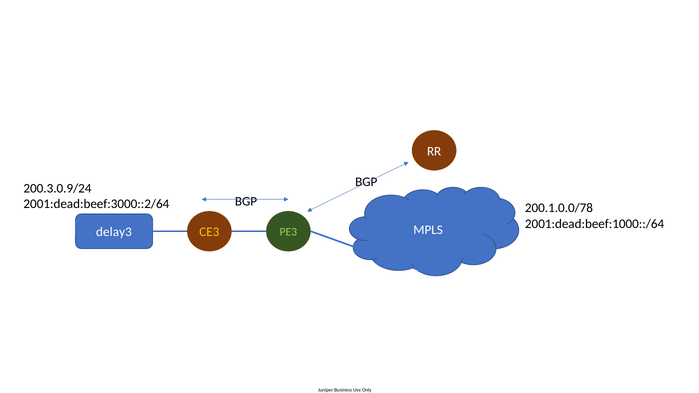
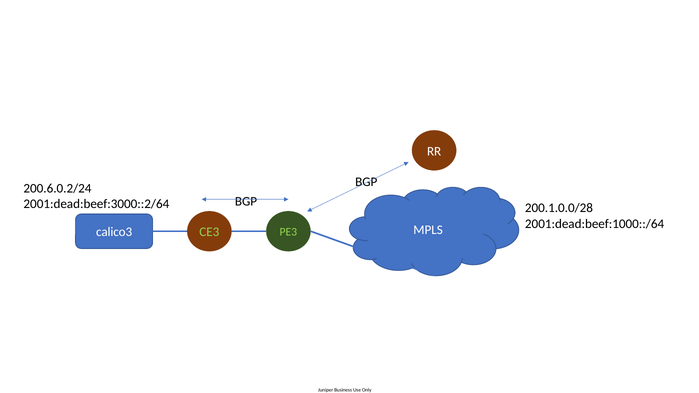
200.3.0.9/24: 200.3.0.9/24 -> 200.6.0.2/24 (57, 188)
200.1.0.0/78: 200.1.0.0/78 -> 200.1.0.0/28 (559, 208)
CE3 colour: yellow -> light green (209, 232)
delay3: delay3 -> calico3 (114, 232)
